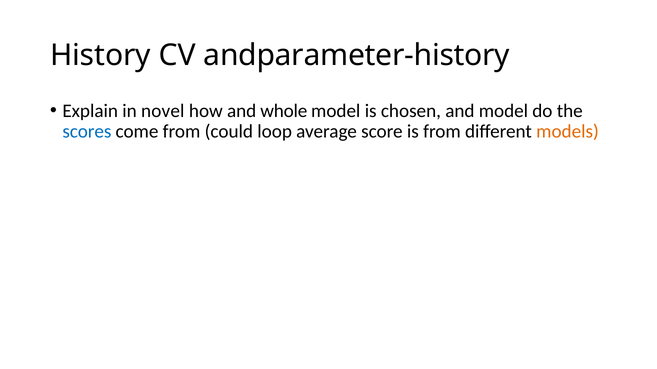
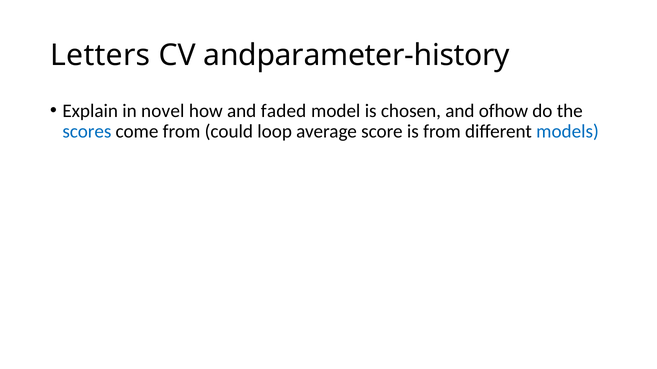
History: History -> Letters (100, 55)
whole: whole -> faded (284, 111)
and model: model -> ofhow (503, 111)
models colour: orange -> blue (568, 132)
